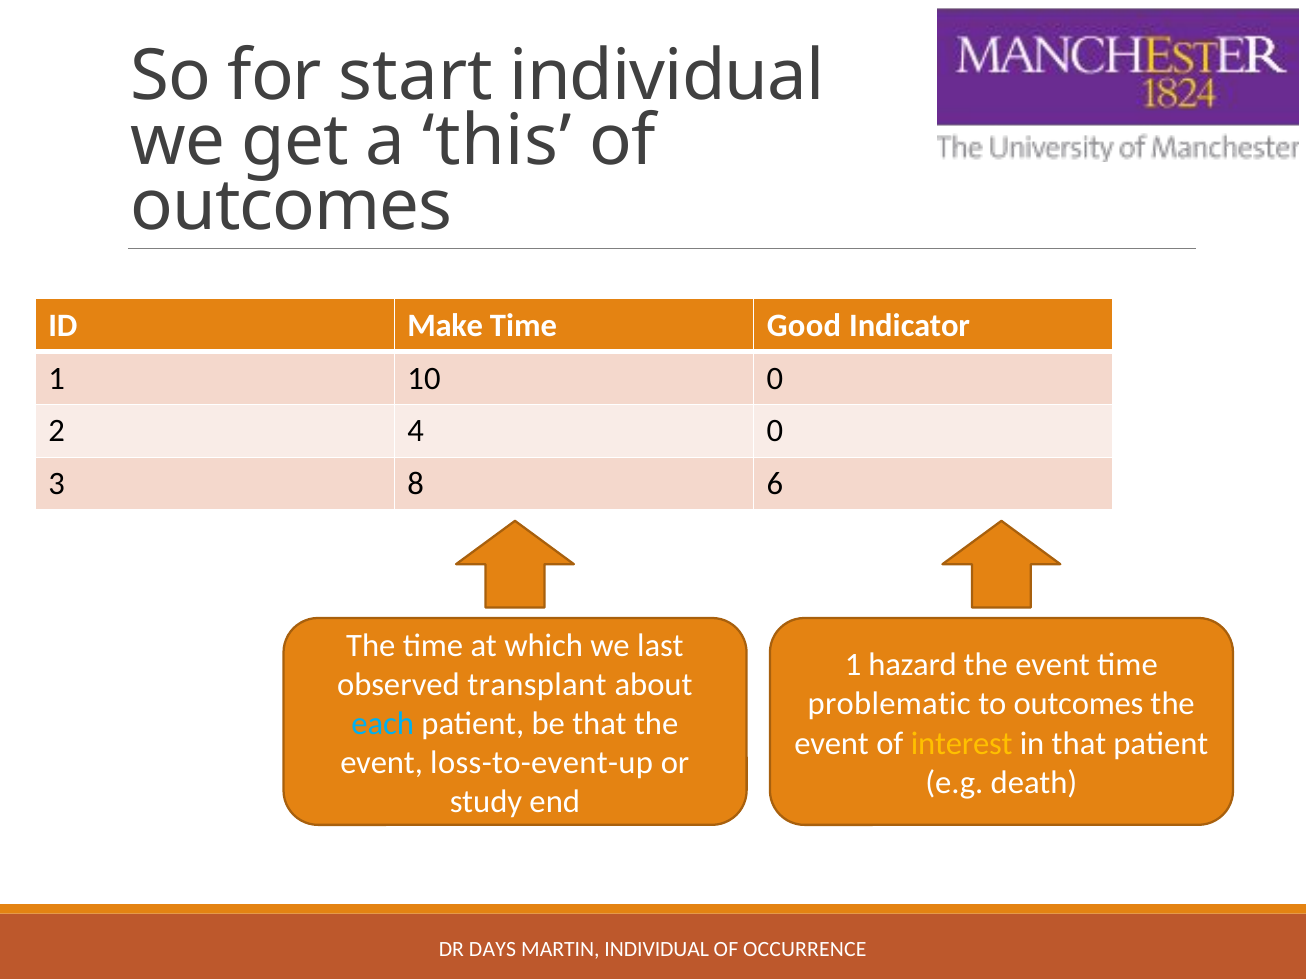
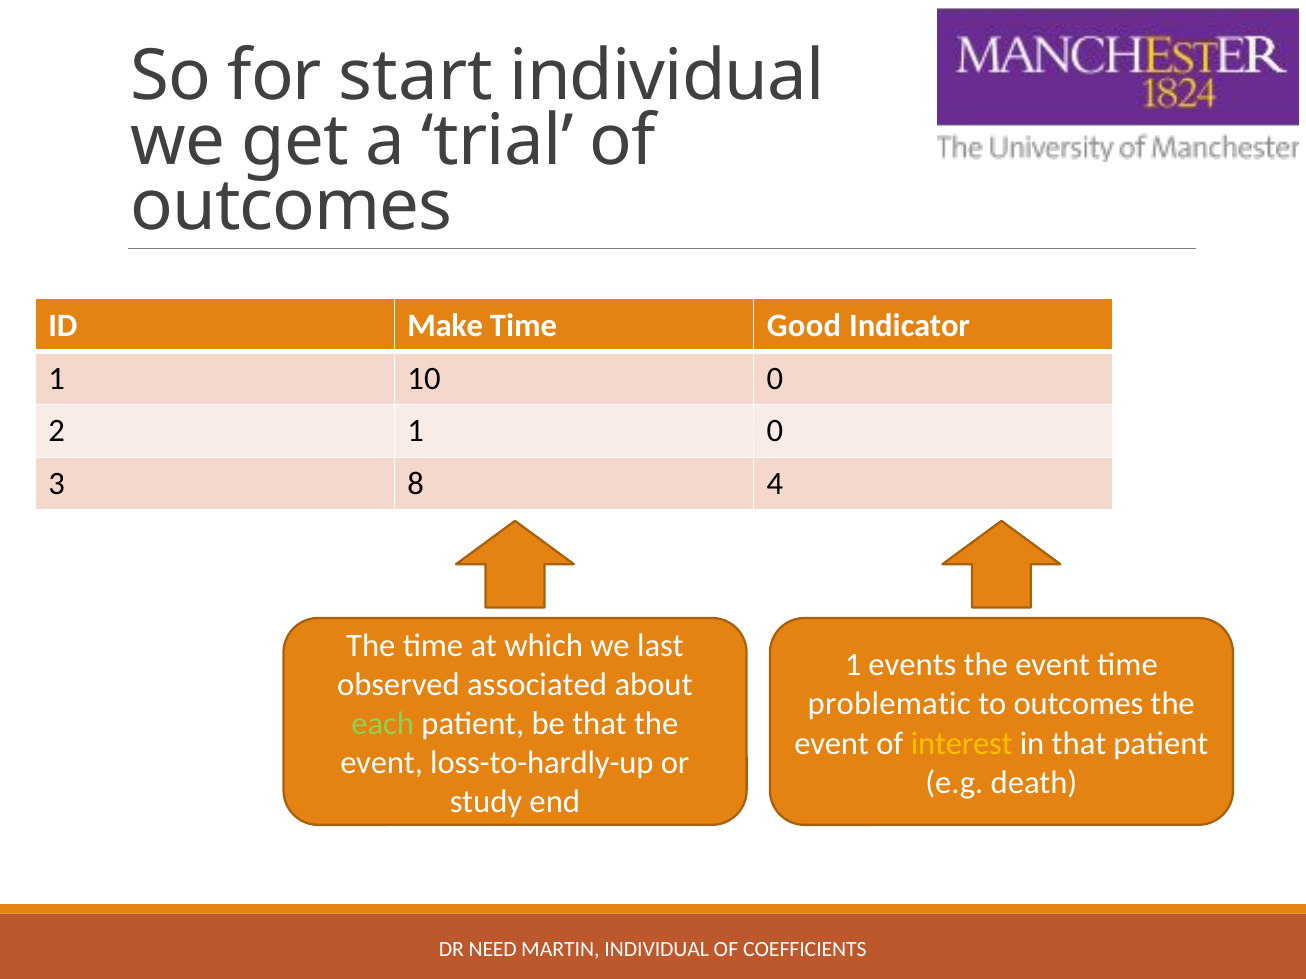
this: this -> trial (498, 141)
2 4: 4 -> 1 (416, 431)
6: 6 -> 4 (775, 484)
hazard: hazard -> events (912, 665)
transplant: transplant -> associated (537, 685)
each colour: light blue -> light green (383, 724)
loss-to-event-up: loss-to-event-up -> loss-to-hardly-up (542, 763)
DAYS: DAYS -> NEED (493, 950)
OCCURRENCE: OCCURRENCE -> COEFFICIENTS (805, 950)
